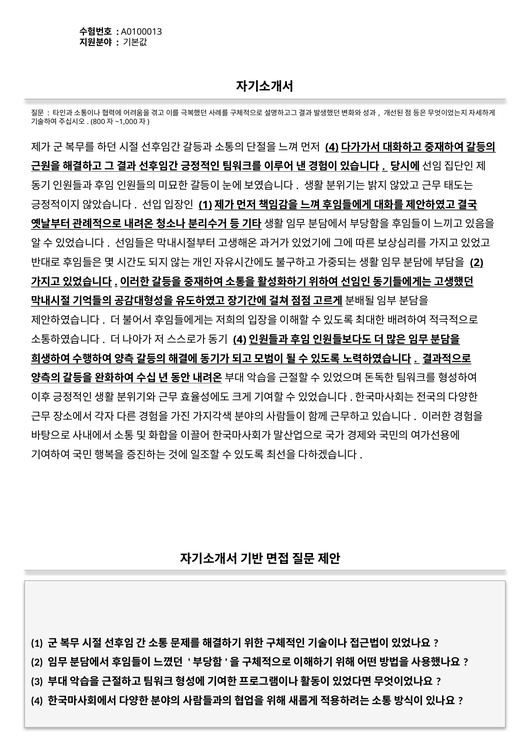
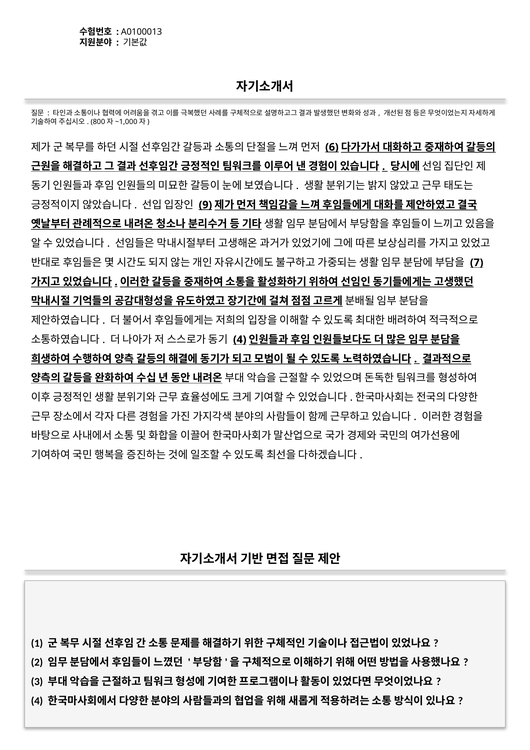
4: 4 -> 6 (332, 147)
1: 1 -> 9 (205, 205)
2: 2 -> 7 (477, 262)
